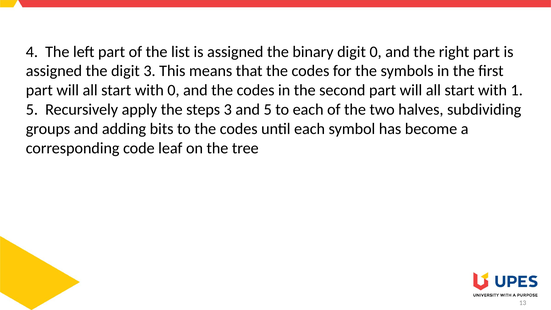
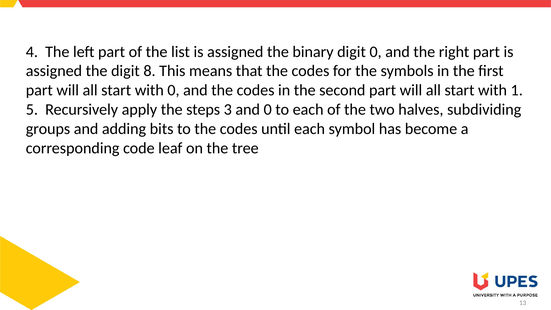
digit 3: 3 -> 8 (150, 71)
and 5: 5 -> 0 (268, 110)
